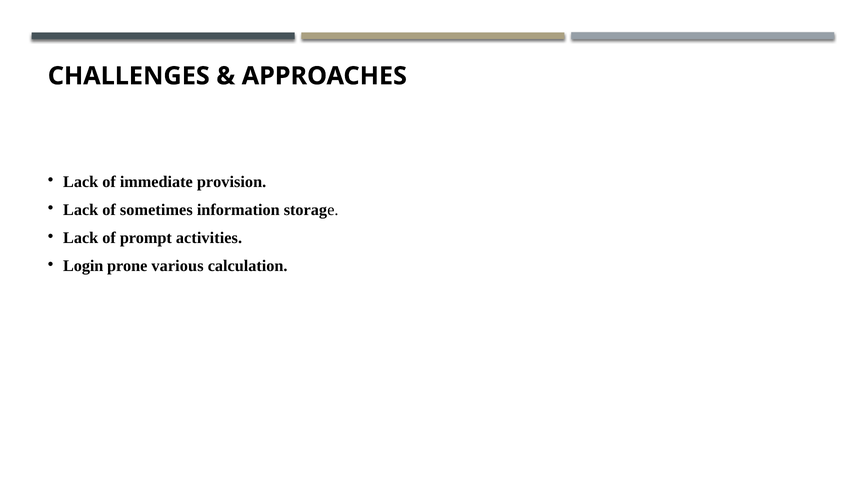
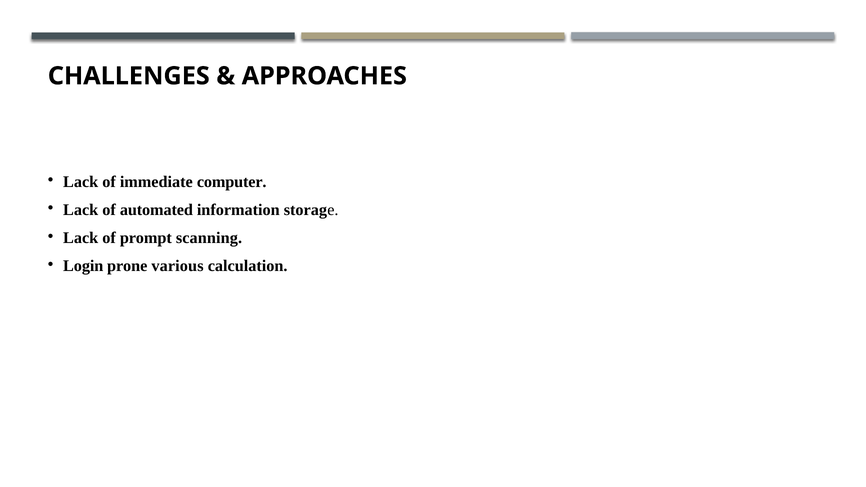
provision: provision -> computer (232, 182)
sometimes: sometimes -> automated (156, 210)
activities: activities -> scanning (209, 238)
